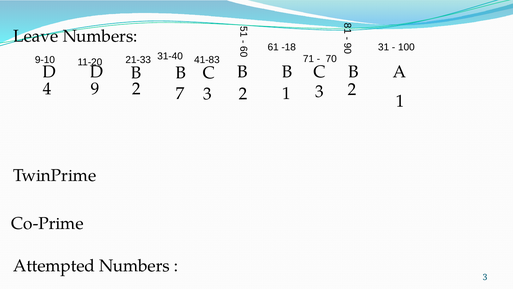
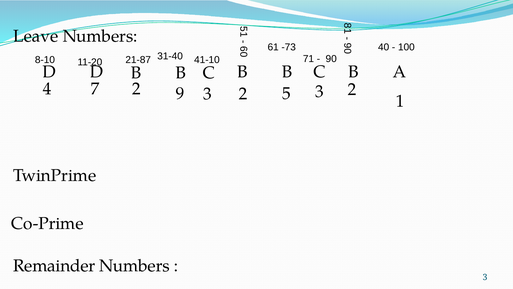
-18: -18 -> -73 (289, 47)
31: 31 -> 40 (384, 47)
70: 70 -> 90 (331, 59)
9-10: 9-10 -> 8-10 (45, 60)
21-33: 21-33 -> 21-87 (138, 60)
41-83: 41-83 -> 41-10 (207, 60)
4 9: 9 -> 7 (95, 89)
2 7: 7 -> 9 (180, 93)
2 1: 1 -> 5 (286, 93)
Attempted: Attempted -> Remainder (54, 265)
